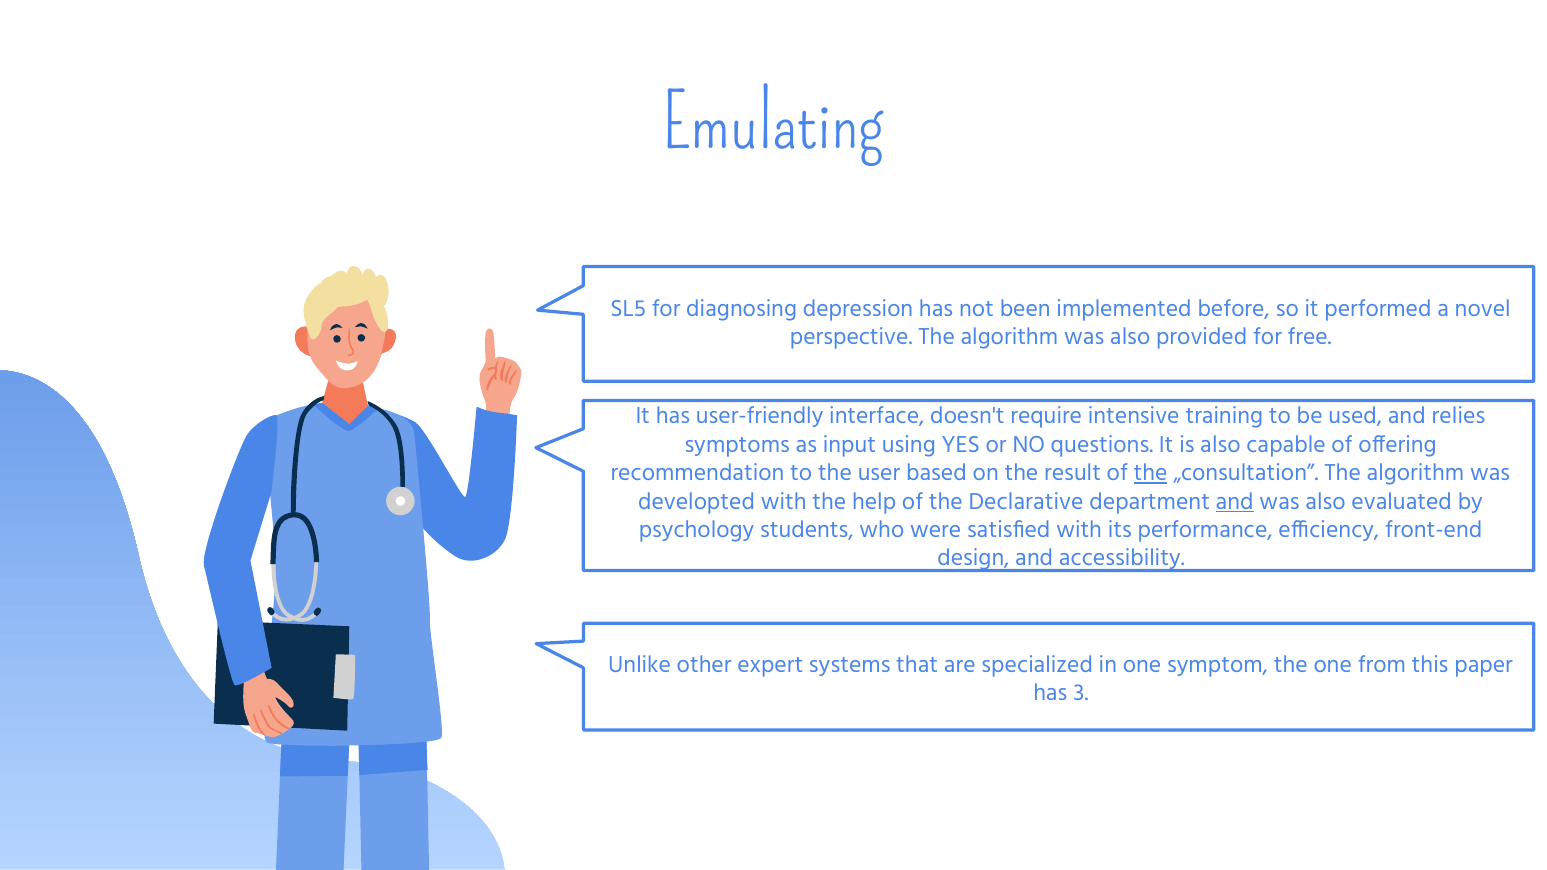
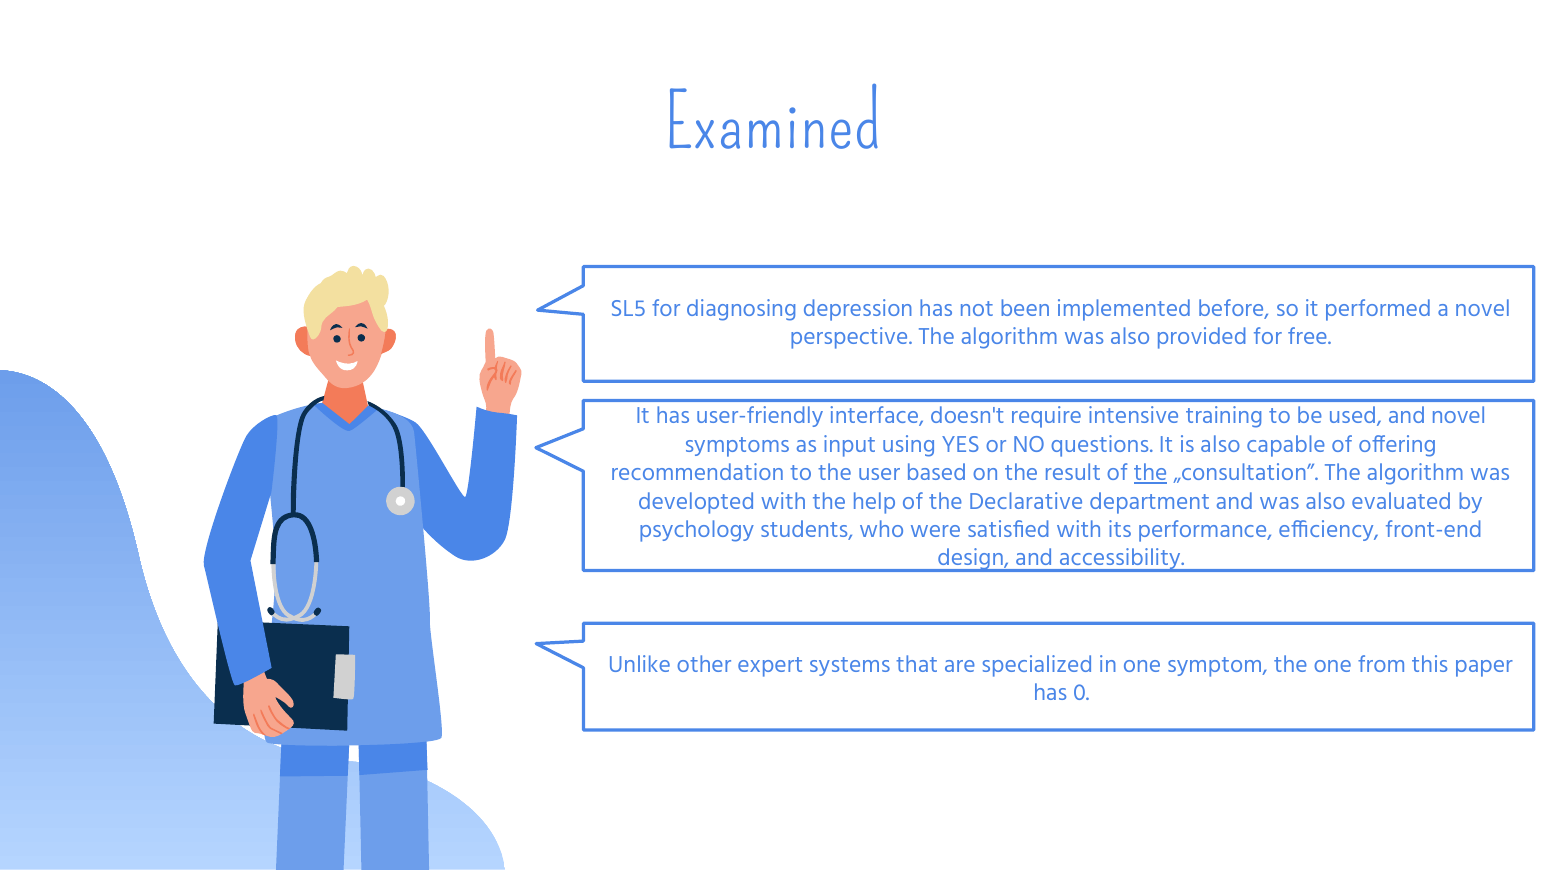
Emulating: Emulating -> Examined (773, 124)
and relies: relies -> novel (1459, 416)
and underline: present -> none (1235, 501)
3: 3 -> 0 (1081, 693)
